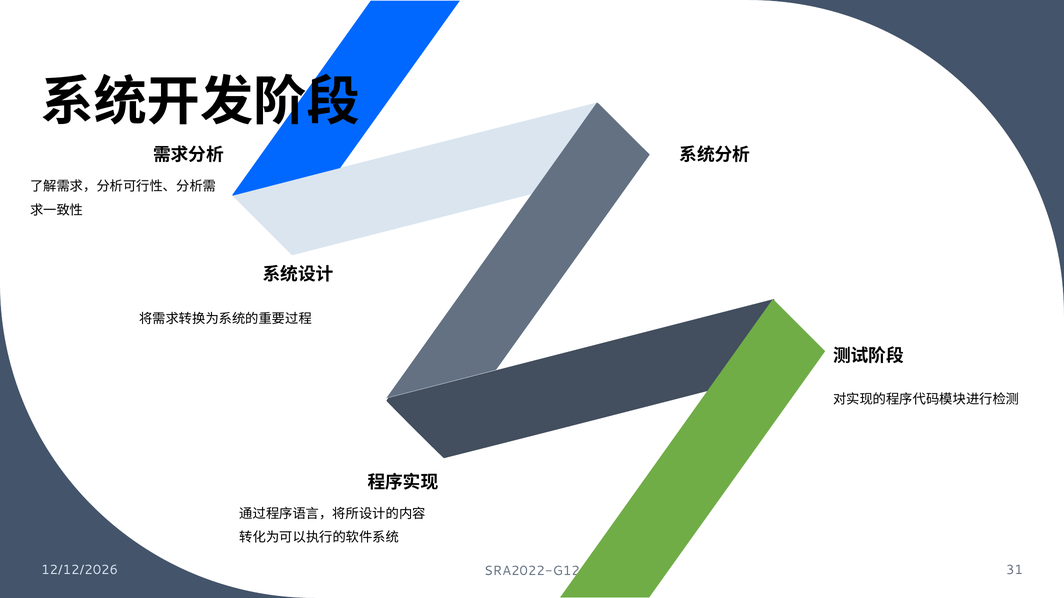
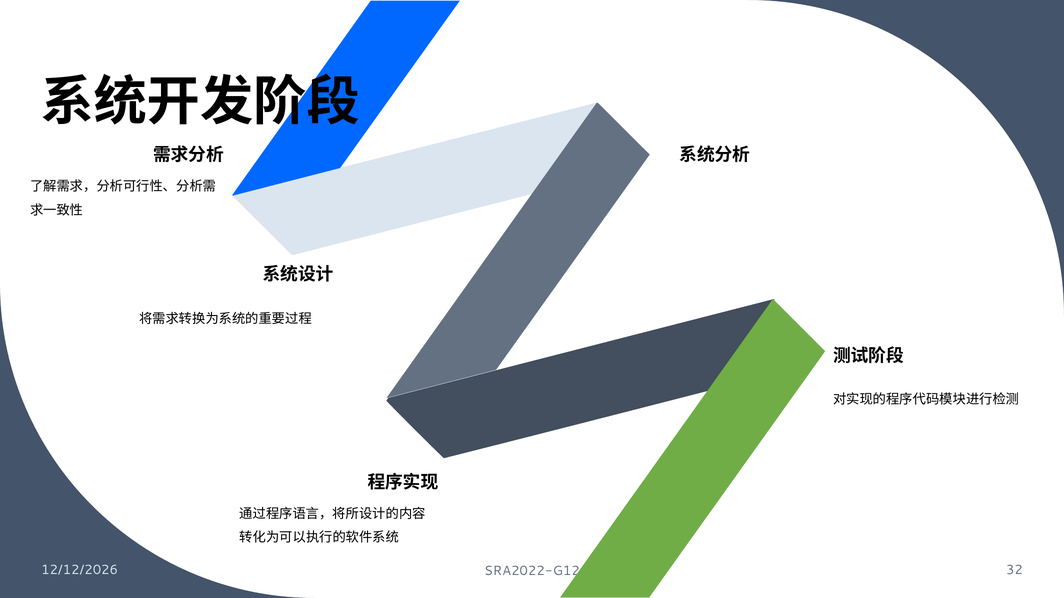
31: 31 -> 32 (1014, 570)
